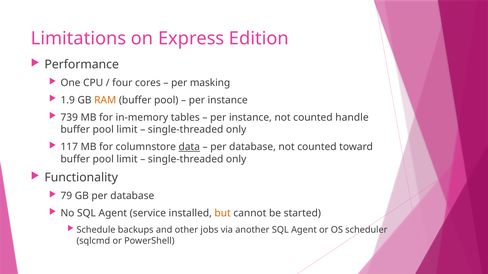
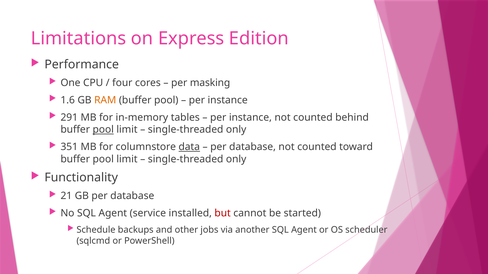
1.9: 1.9 -> 1.6 (68, 100)
739: 739 -> 291 (69, 118)
handle: handle -> behind (352, 118)
pool underline: none -> present (103, 130)
117: 117 -> 351 (69, 147)
79: 79 -> 21 (66, 196)
but colour: orange -> red (223, 214)
